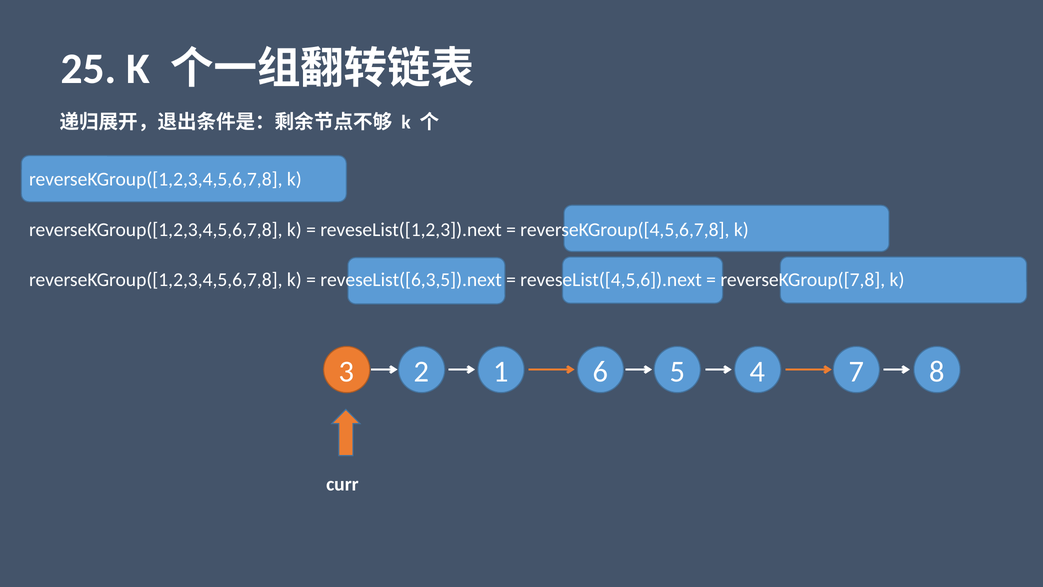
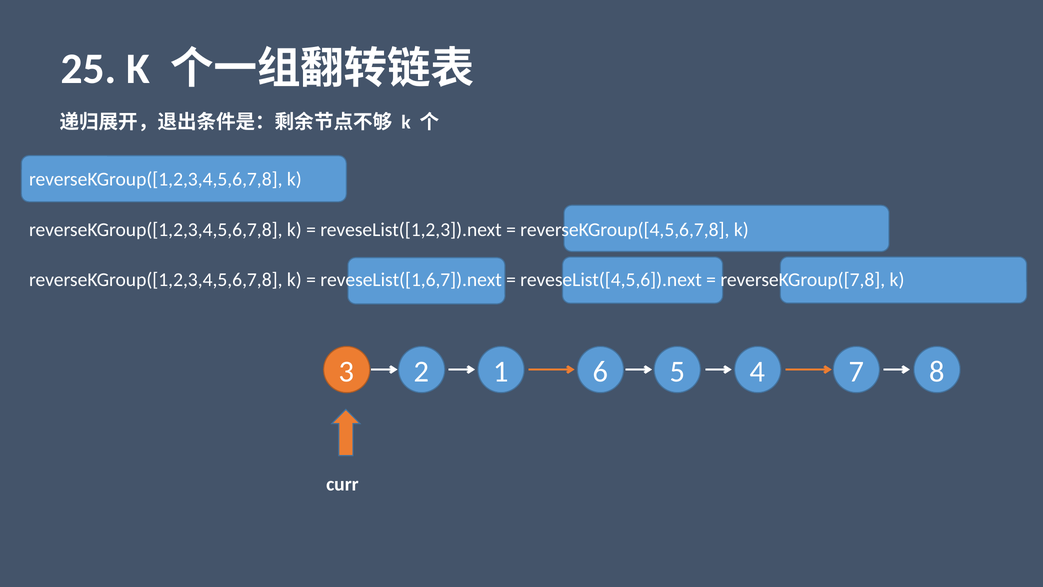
reveseList([6,3,5]).next: reveseList([6,3,5]).next -> reveseList([1,6,7]).next (411, 279)
